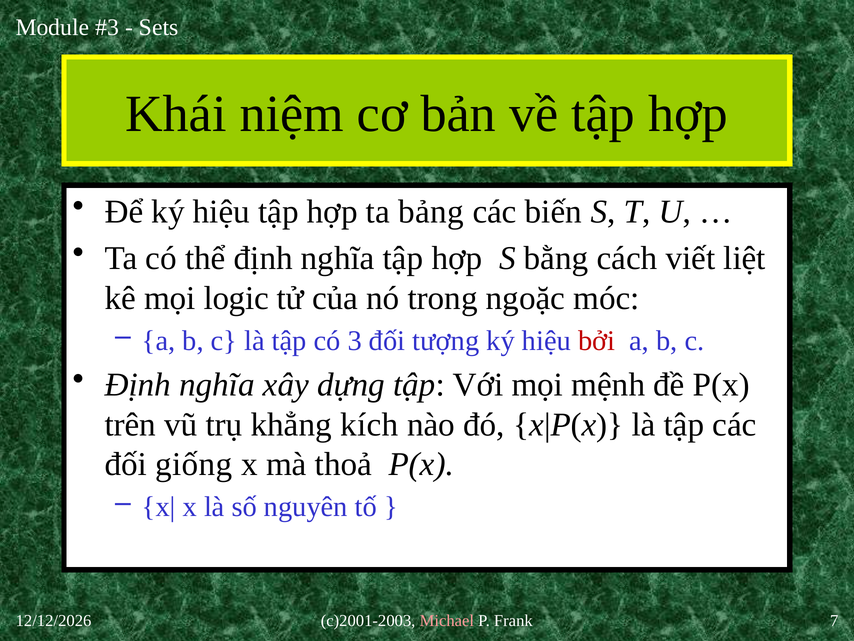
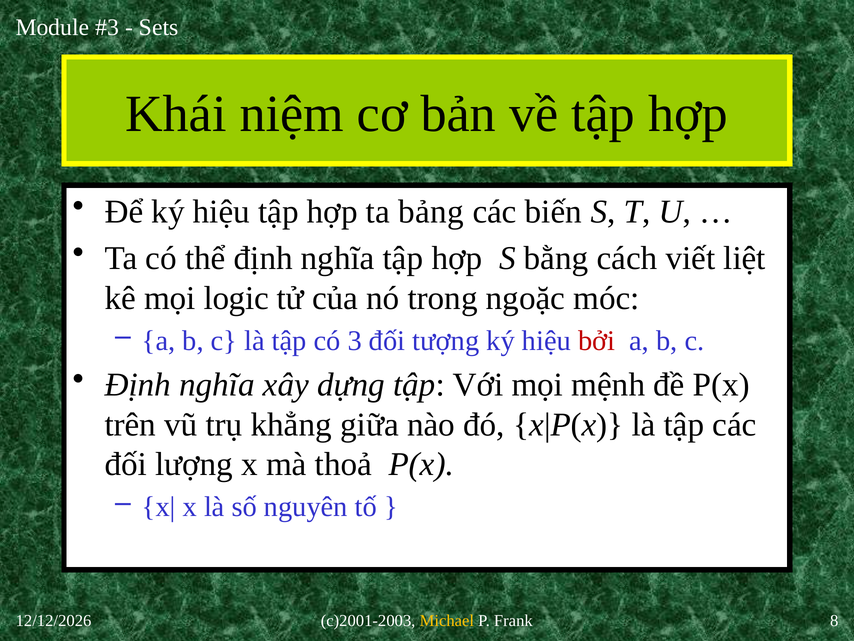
kích: kích -> giữa (369, 424)
giống: giống -> lượng (194, 464)
Michael colour: pink -> yellow (447, 620)
7: 7 -> 8 (834, 620)
